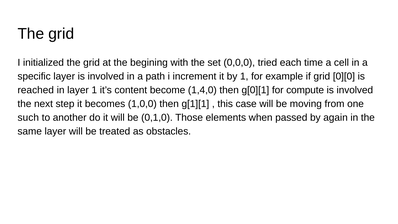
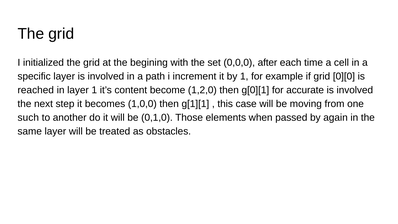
tried: tried -> after (267, 63)
1,4,0: 1,4,0 -> 1,2,0 (202, 90)
compute: compute -> accurate (305, 90)
